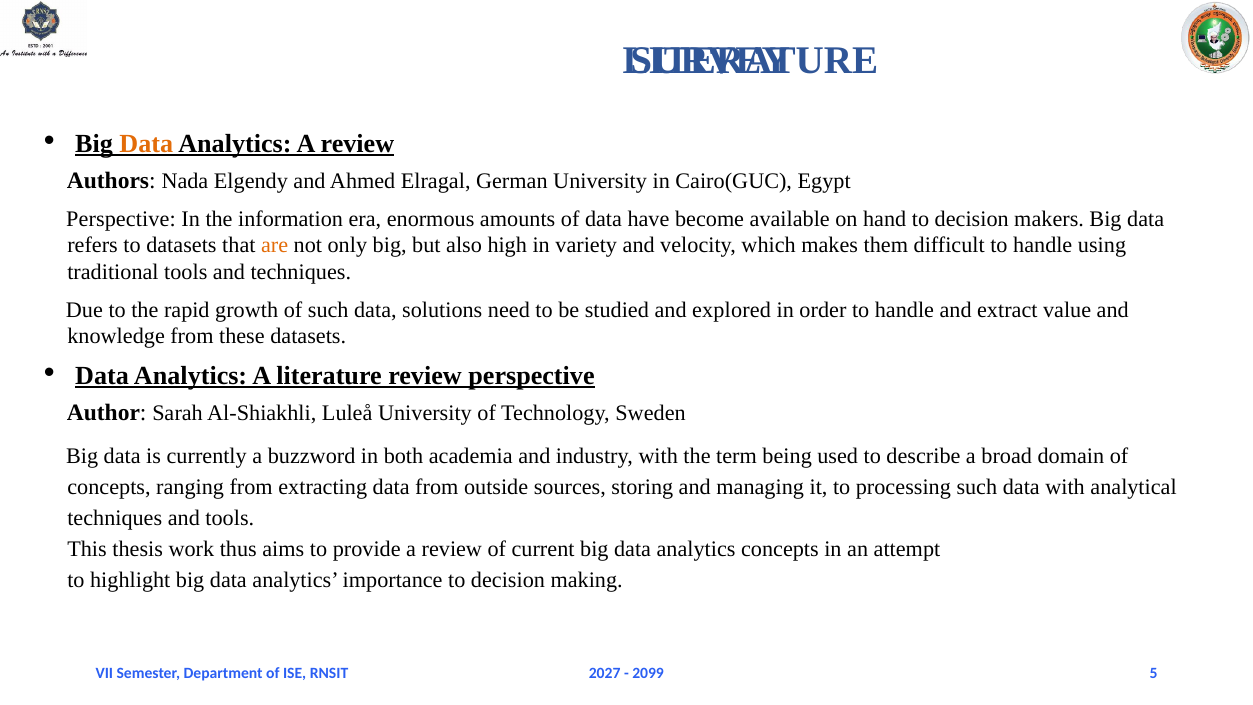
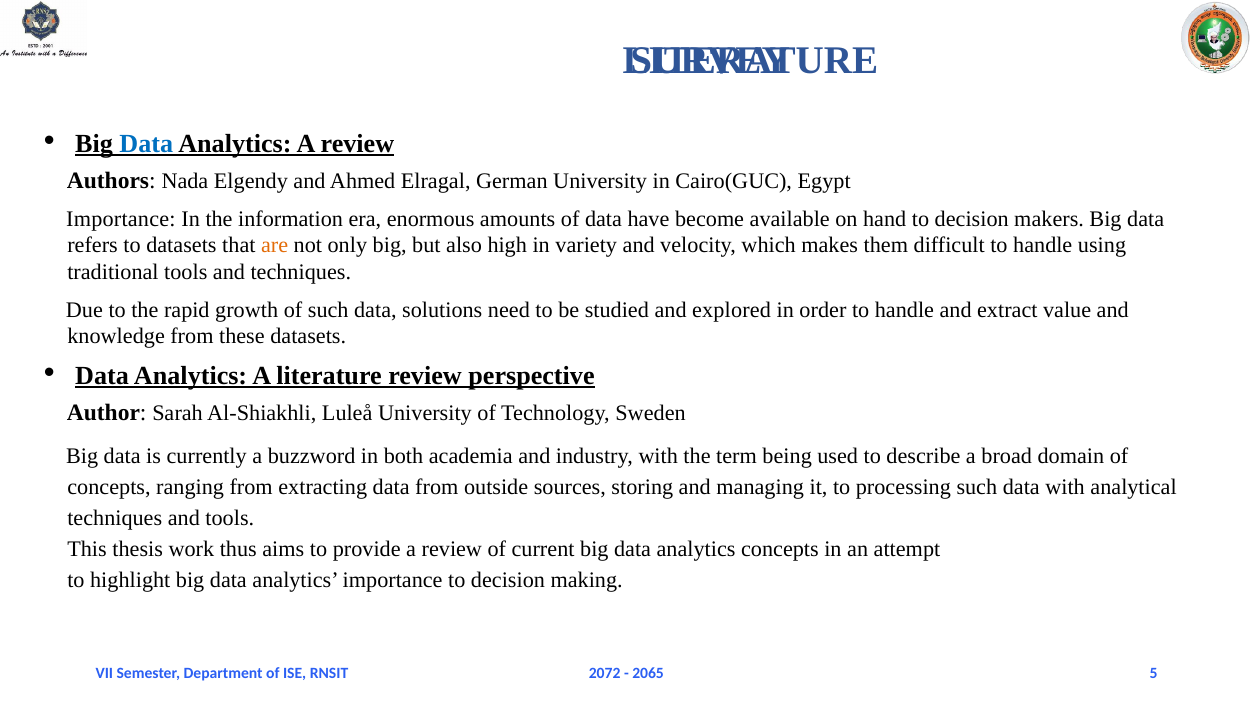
Data colour: orange -> blue (146, 143)
Perspective: Perspective -> Importance (121, 219)
2027: 2027 -> 2072 (605, 673)
2099: 2099 -> 2065 (648, 673)
